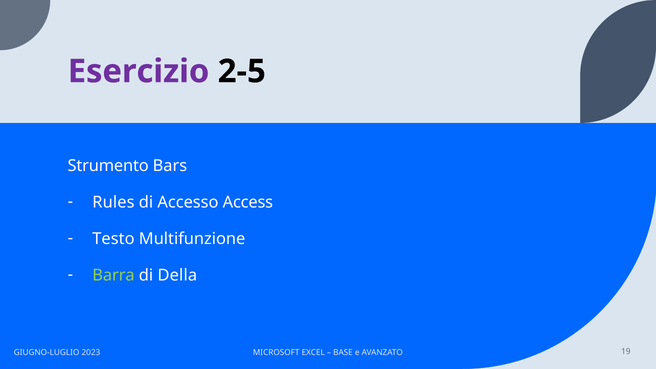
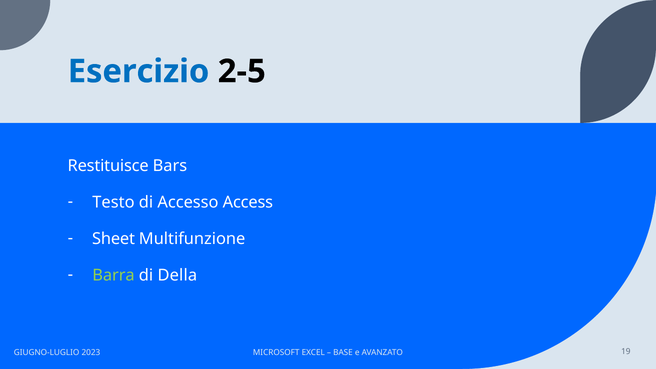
Esercizio colour: purple -> blue (139, 71)
Strumento: Strumento -> Restituisce (108, 166)
Rules: Rules -> Testo (113, 202)
Testo: Testo -> Sheet (114, 239)
